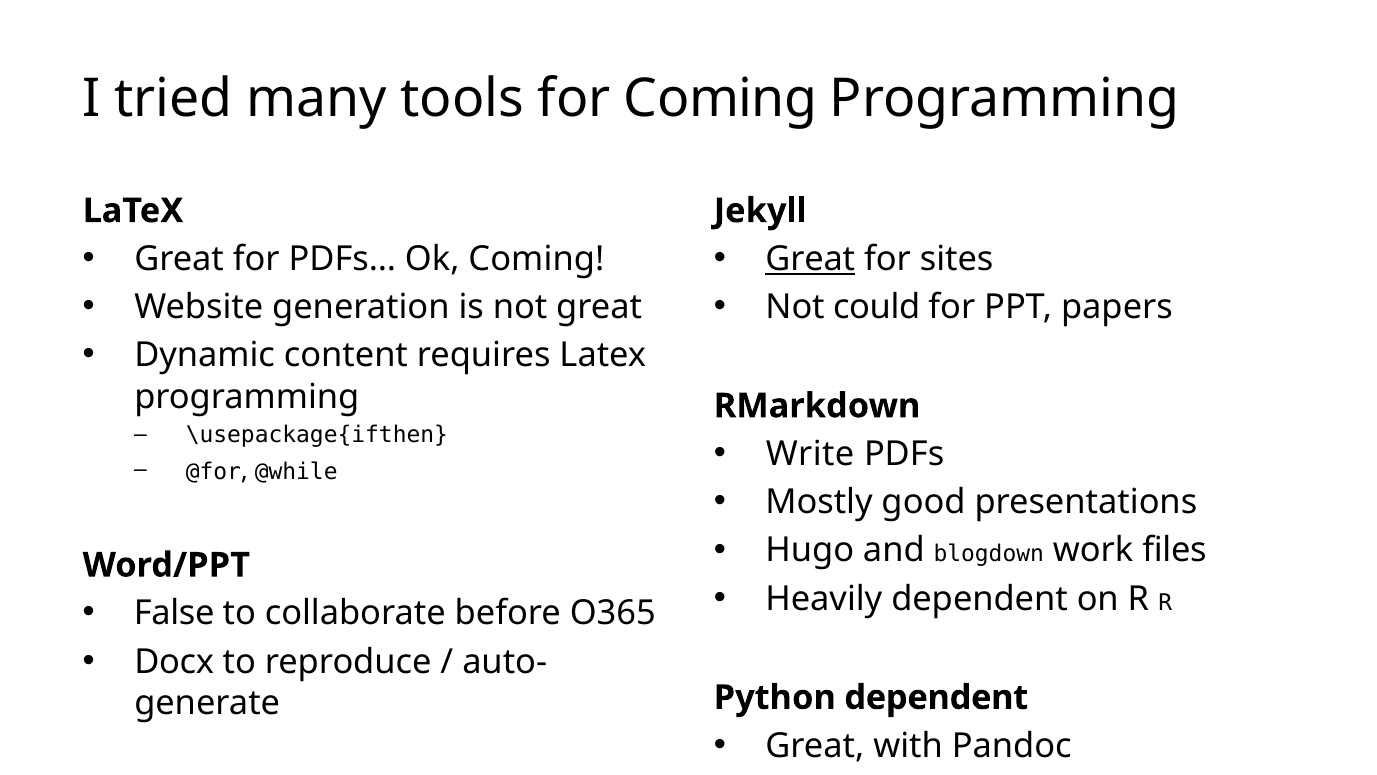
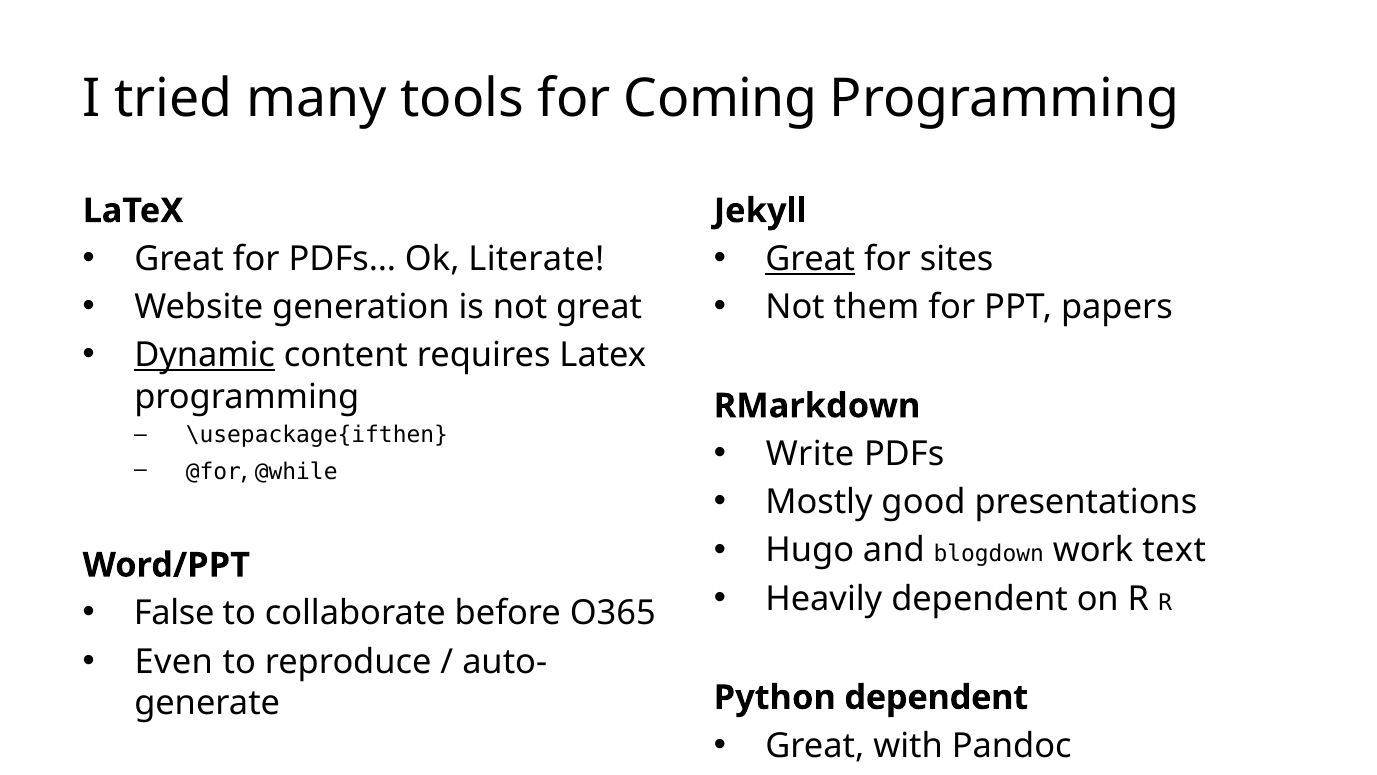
Ok Coming: Coming -> Literate (536, 259)
could: could -> them (876, 307)
Dynamic underline: none -> present (205, 355)
files: files -> text (1174, 550)
Docx: Docx -> Even (174, 661)
